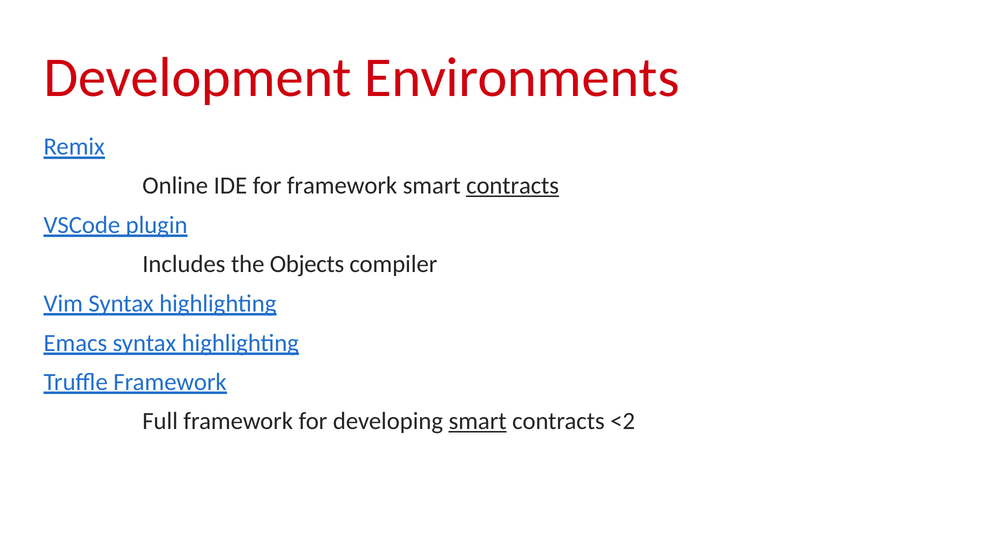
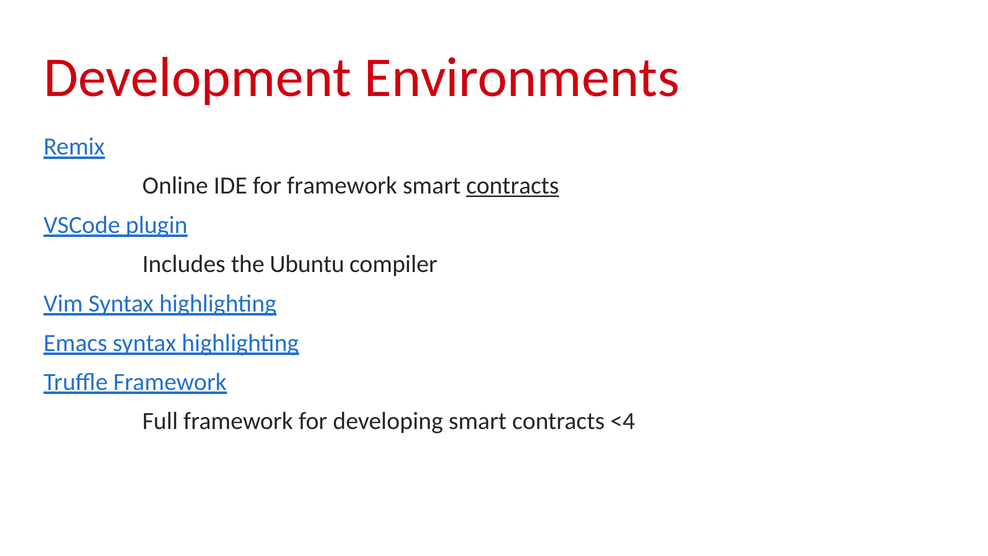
Objects: Objects -> Ubuntu (307, 264)
smart underline: present -> none (478, 421)
<2: <2 -> <4 (623, 421)
